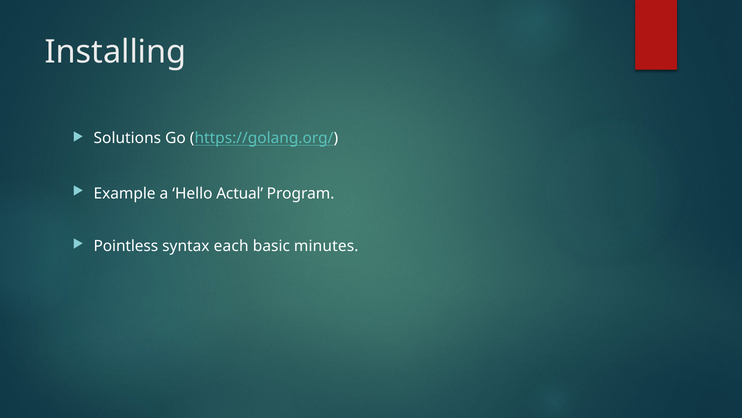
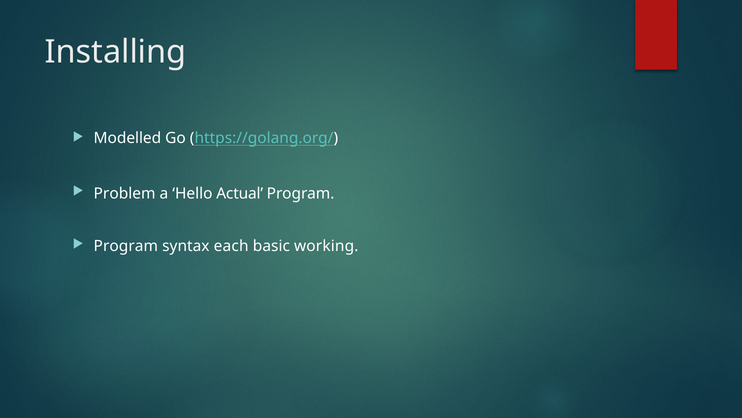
Solutions: Solutions -> Modelled (127, 138)
Example: Example -> Problem (125, 193)
Pointless: Pointless -> Program (126, 246)
minutes: minutes -> working (326, 246)
